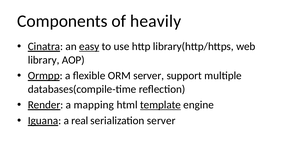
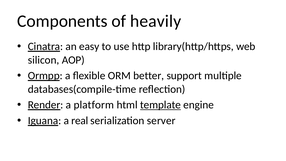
easy underline: present -> none (89, 46)
library: library -> silicon (44, 60)
ORM server: server -> better (149, 76)
mapping: mapping -> platform (94, 105)
